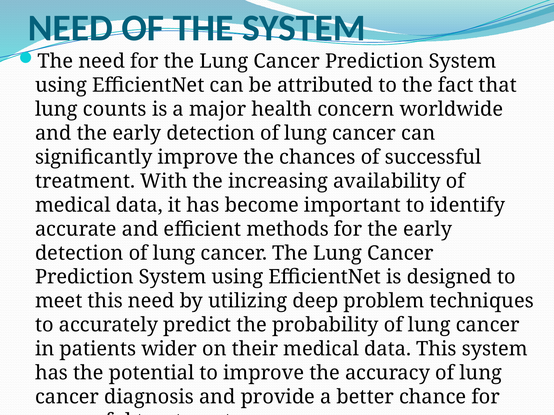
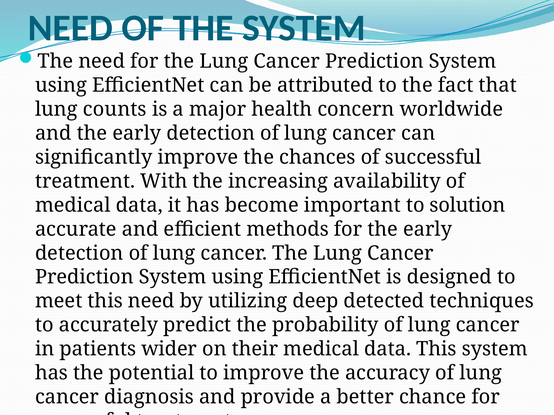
identify: identify -> solution (468, 205)
problem: problem -> detected (384, 301)
